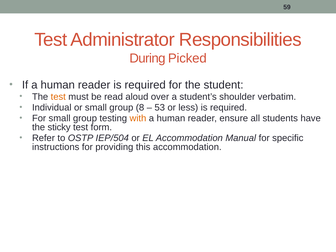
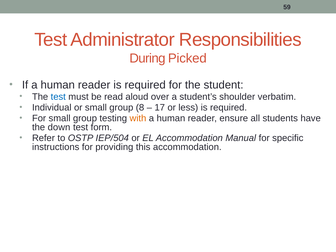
test colour: orange -> blue (58, 97)
53: 53 -> 17 (160, 108)
sticky: sticky -> down (59, 127)
